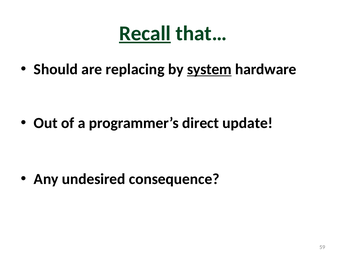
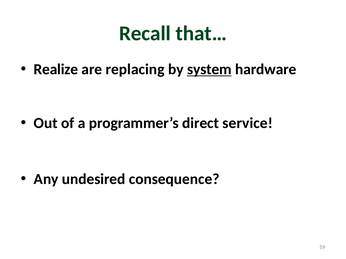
Recall underline: present -> none (145, 33)
Should: Should -> Realize (56, 69)
update: update -> service (248, 123)
